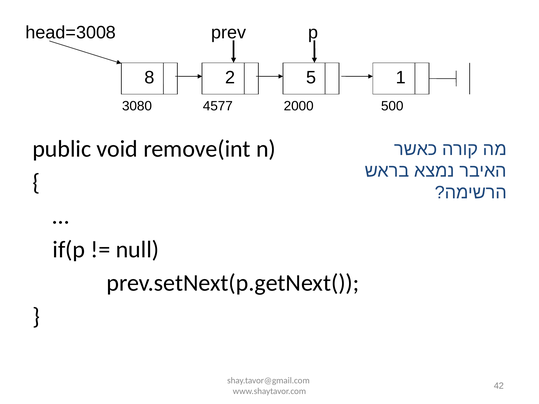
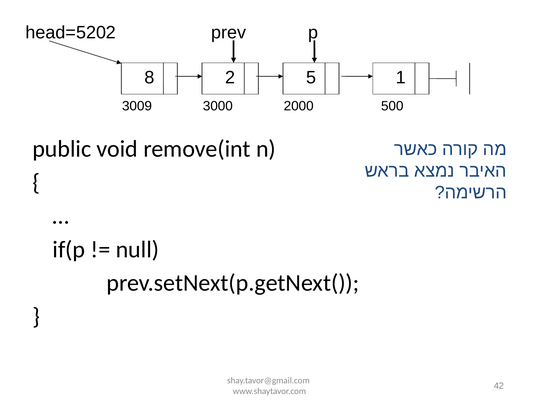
head=3008: head=3008 -> head=5202 (71, 33)
3080: 3080 -> 3009 (137, 106)
4577: 4577 -> 3000 (218, 106)
